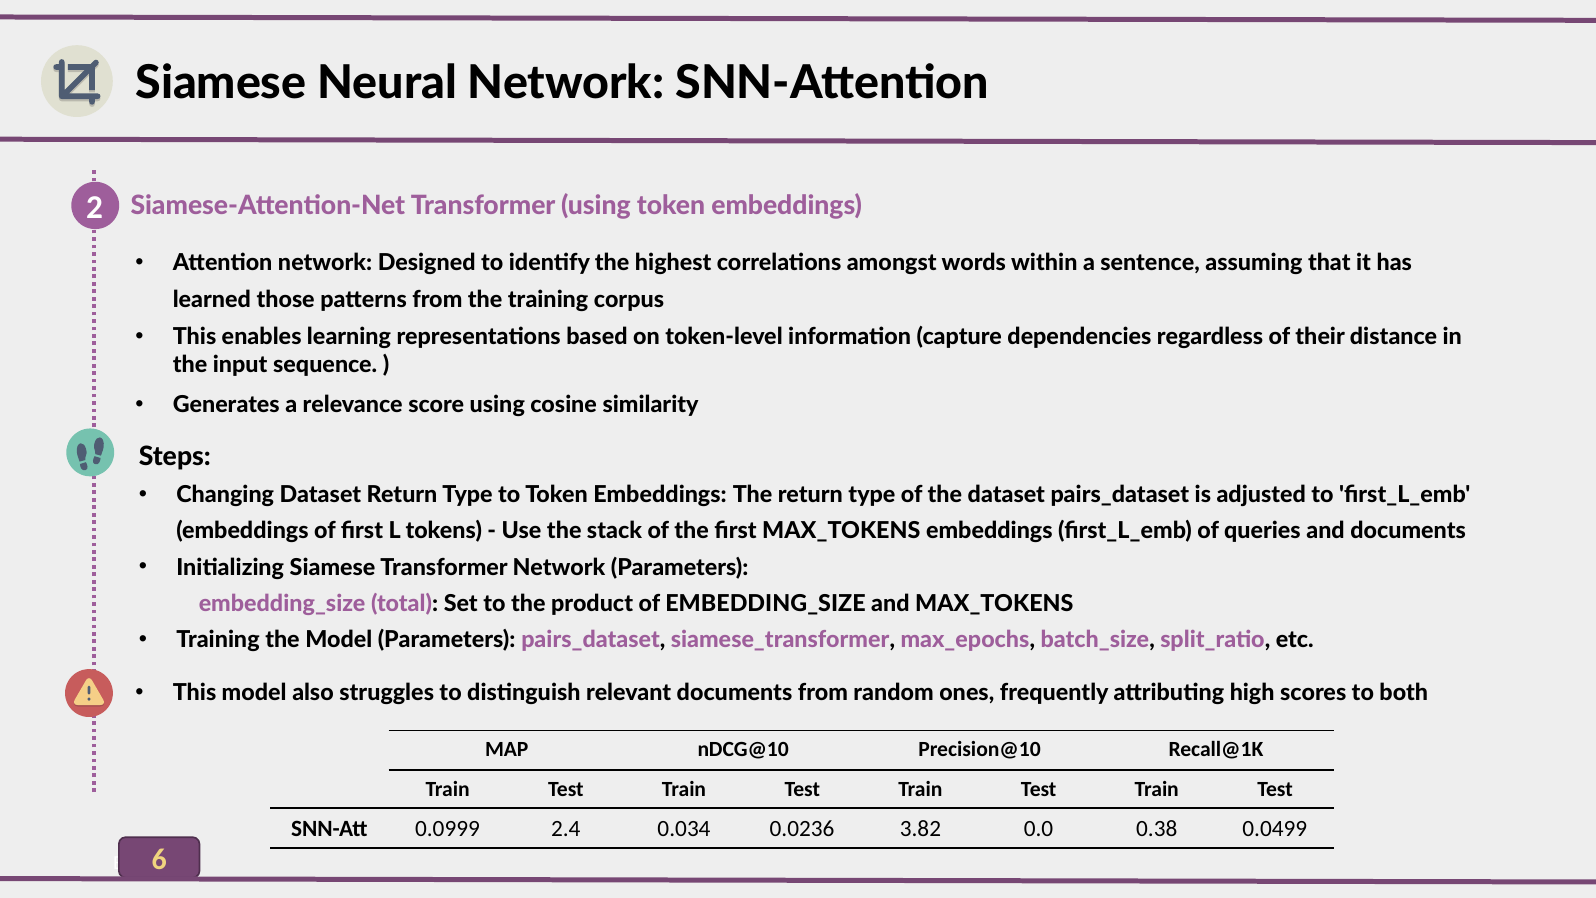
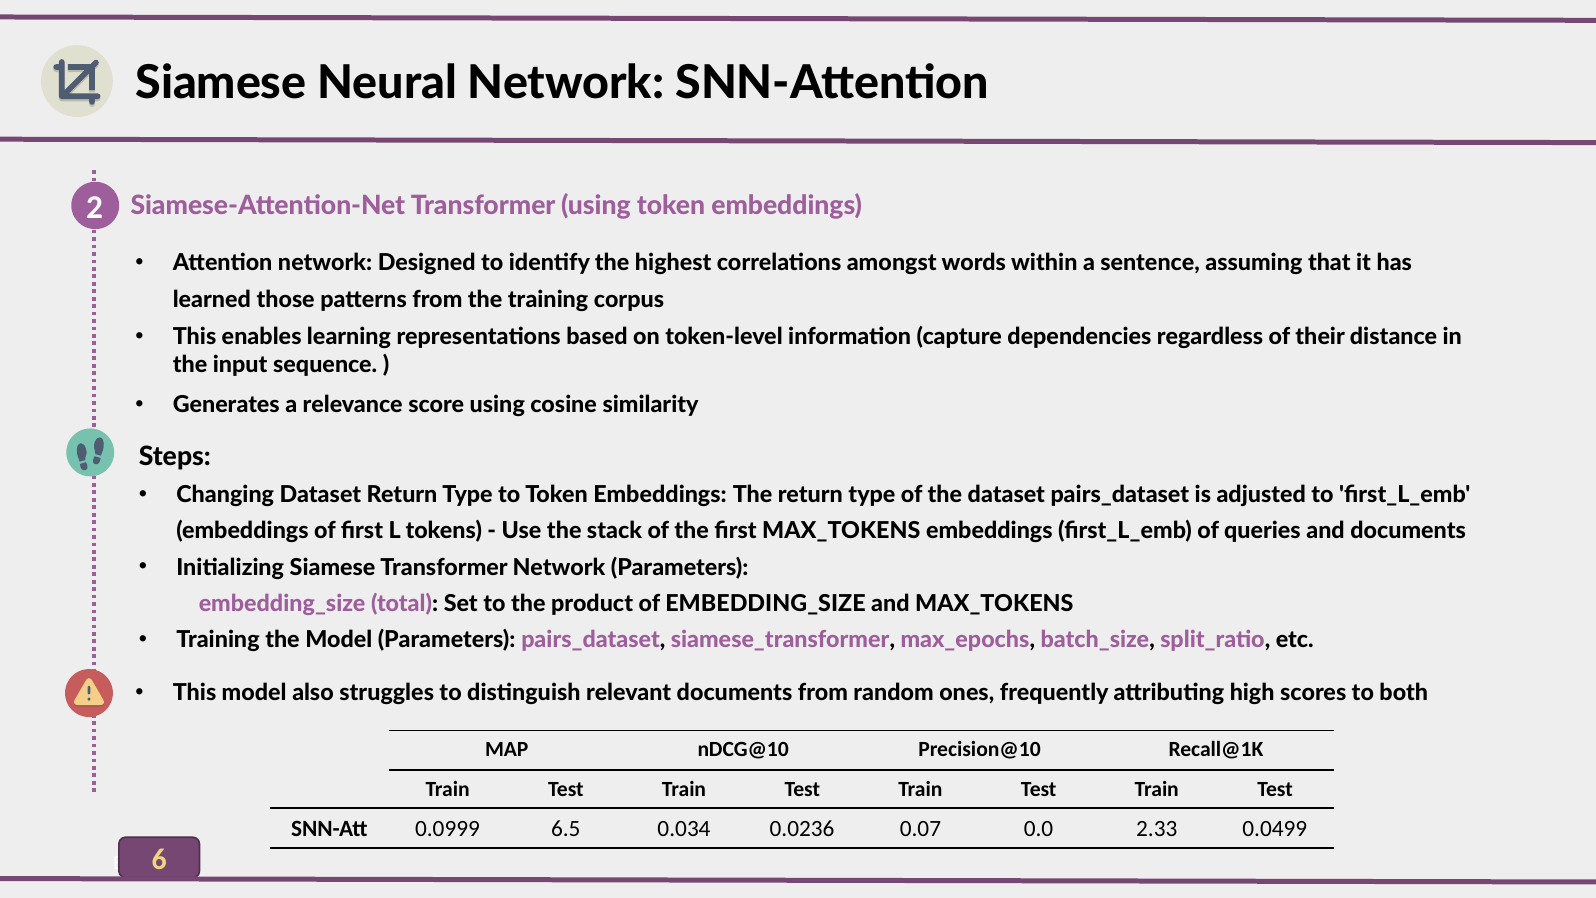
2.4: 2.4 -> 6.5 (566, 828)
3.82: 3.82 -> 0.07 (920, 828)
0.38: 0.38 -> 2.33 (1157, 828)
